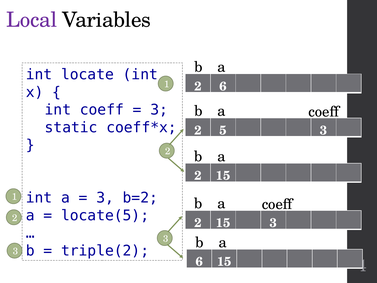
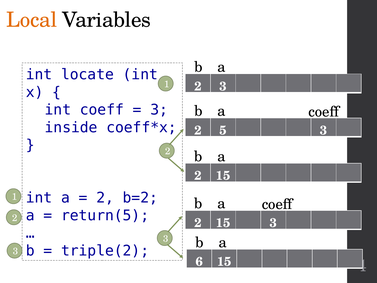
Local colour: purple -> orange (32, 20)
6: 6 -> 3 (223, 86)
static: static -> inside (71, 127)
3: 3 -> 2 (105, 198)
locate(5: locate(5 -> return(5 (105, 215)
